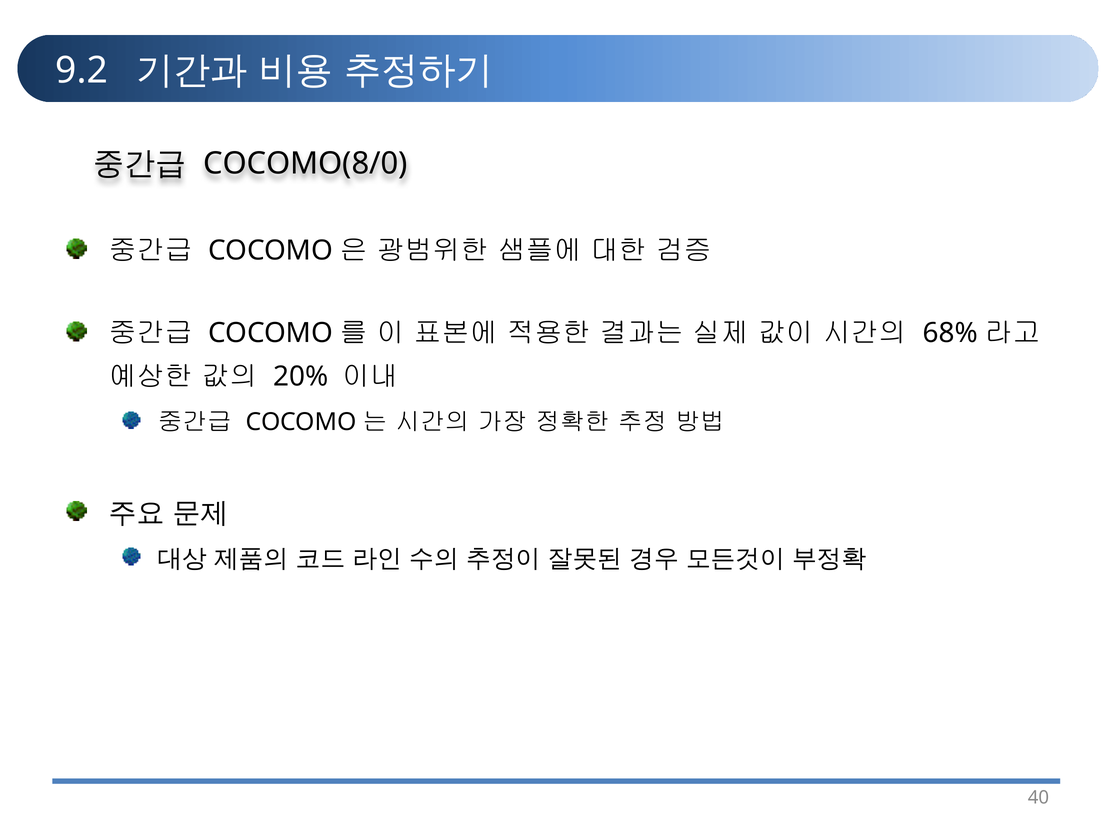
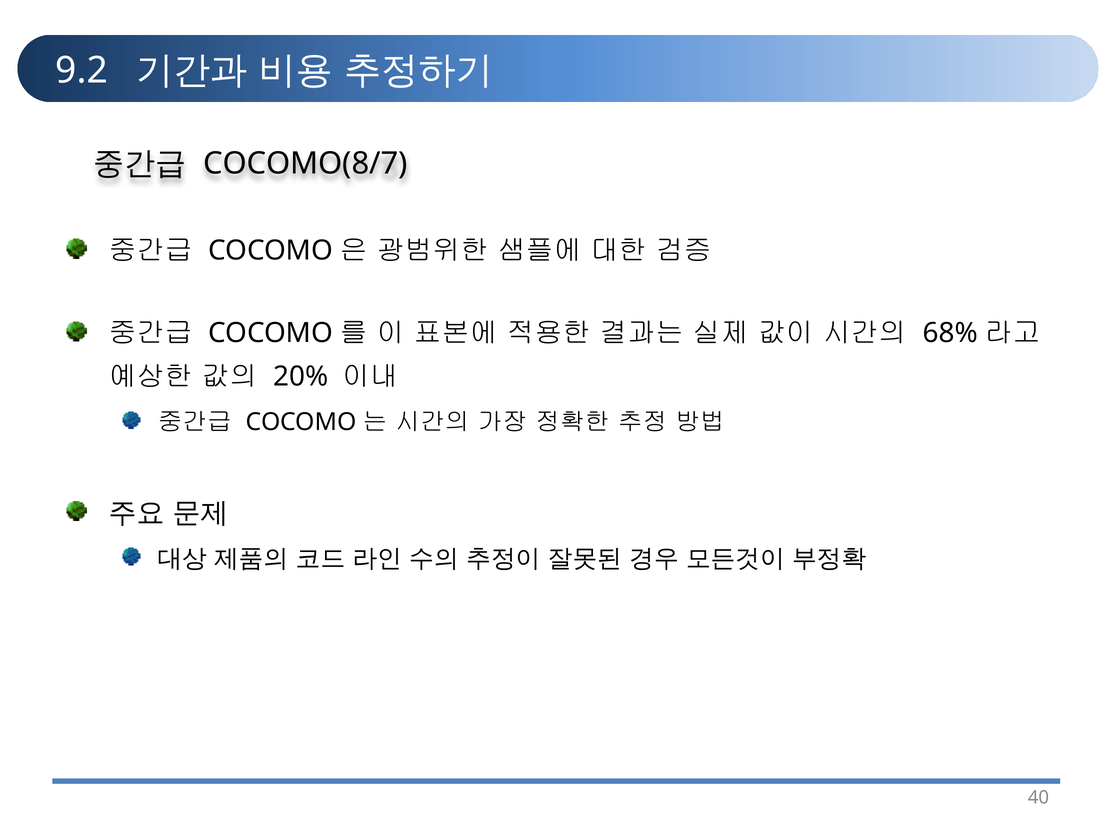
COCOMO(8/0: COCOMO(8/0 -> COCOMO(8/7 (305, 164)
